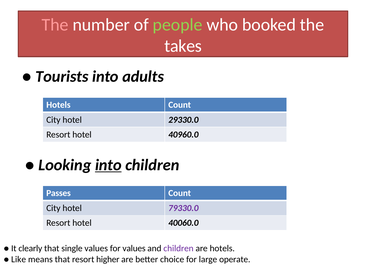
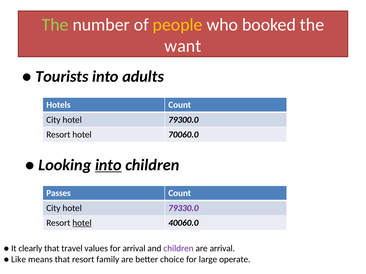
The colour: pink -> light green (55, 25)
people colour: light green -> yellow (178, 25)
takes: takes -> want (183, 46)
29330.0: 29330.0 -> 79300.0 (183, 120)
40960.0: 40960.0 -> 70060.0 (183, 135)
hotel underline: none -> present (82, 223)
single: single -> travel (72, 249)
for values: values -> arrival (134, 249)
are hotels: hotels -> arrival (222, 249)
higher: higher -> family (108, 260)
